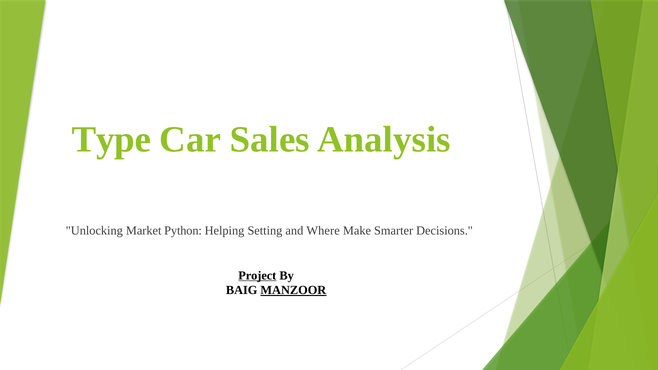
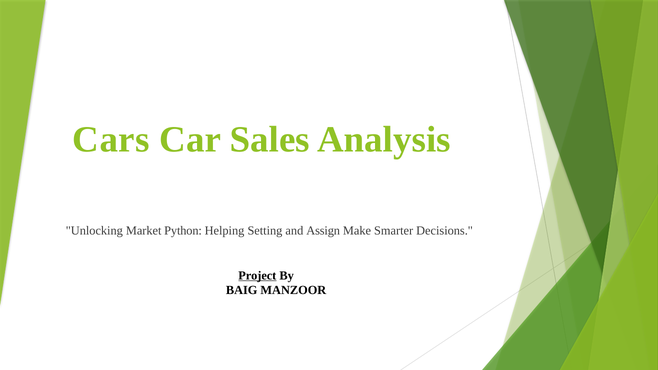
Type: Type -> Cars (111, 140)
Where: Where -> Assign (323, 231)
MANZOOR underline: present -> none (293, 290)
